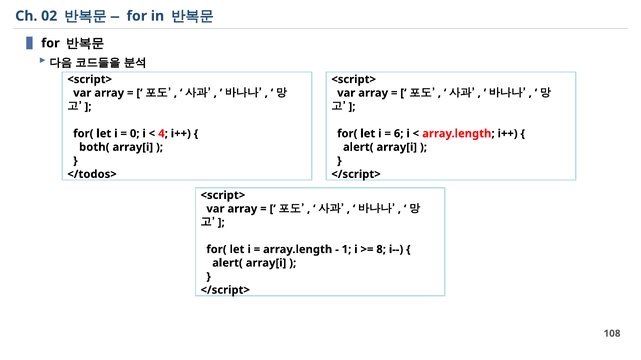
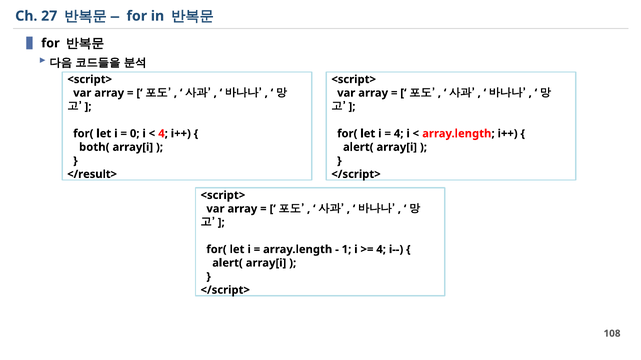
02: 02 -> 27 (49, 16)
6: 6 -> 4 (399, 134)
</todos>: </todos> -> </result> (92, 174)
8: 8 -> 4 (381, 250)
